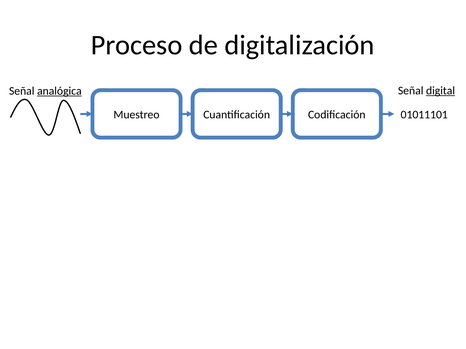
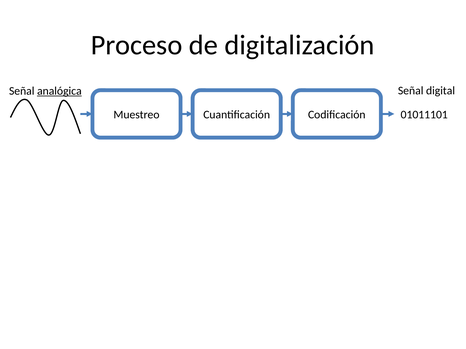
digital underline: present -> none (441, 91)
